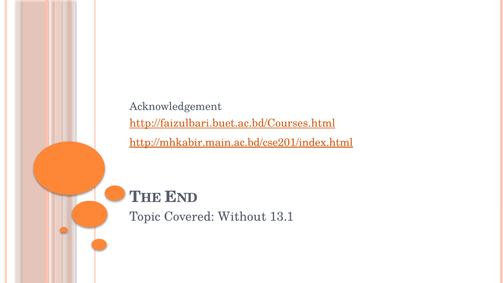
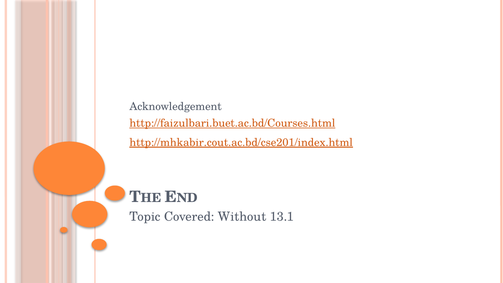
http://mhkabir.main.ac.bd/cse201/index.html: http://mhkabir.main.ac.bd/cse201/index.html -> http://mhkabir.cout.ac.bd/cse201/index.html (241, 142)
